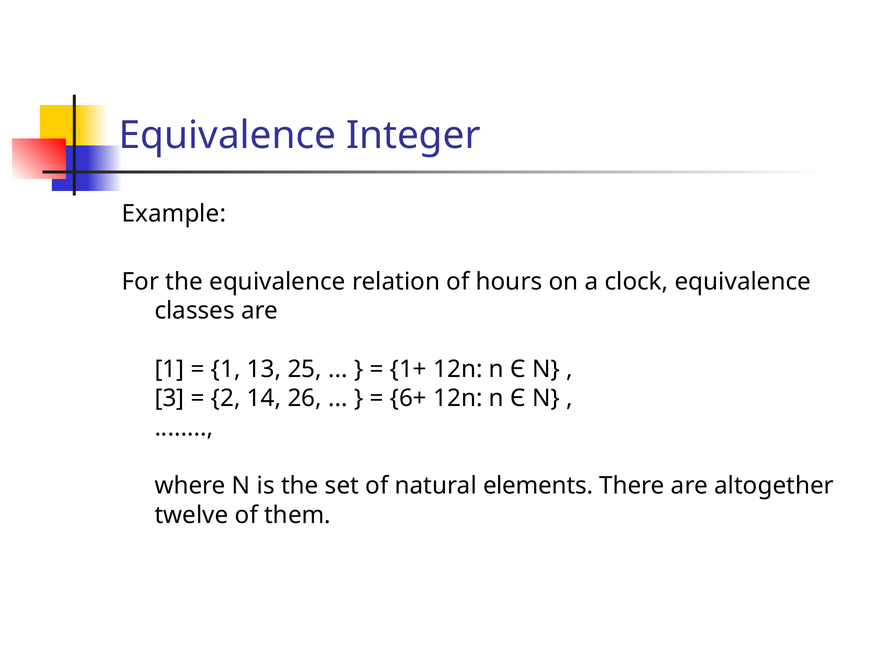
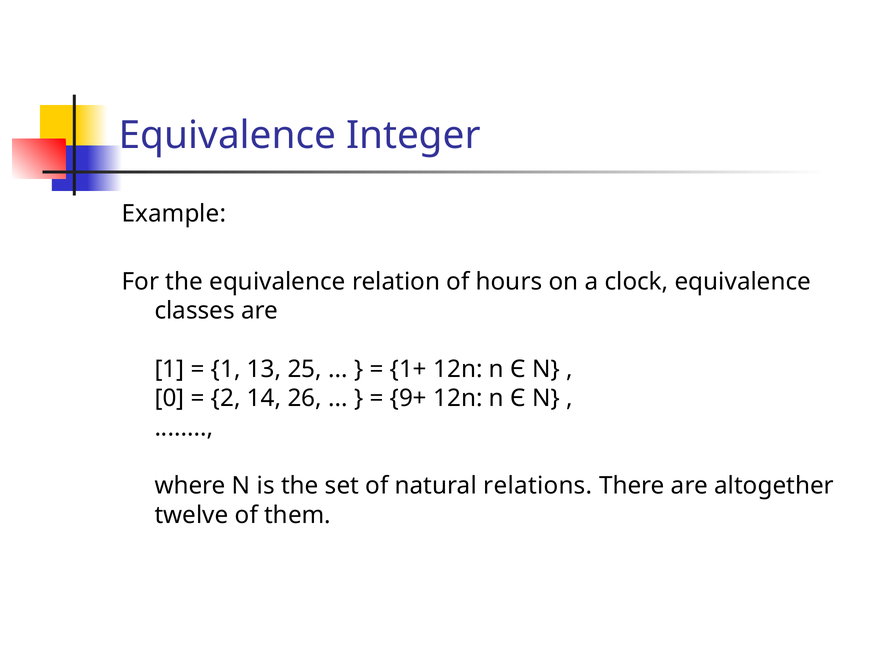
3: 3 -> 0 (169, 398)
6+: 6+ -> 9+ (408, 398)
elements: elements -> relations (538, 486)
